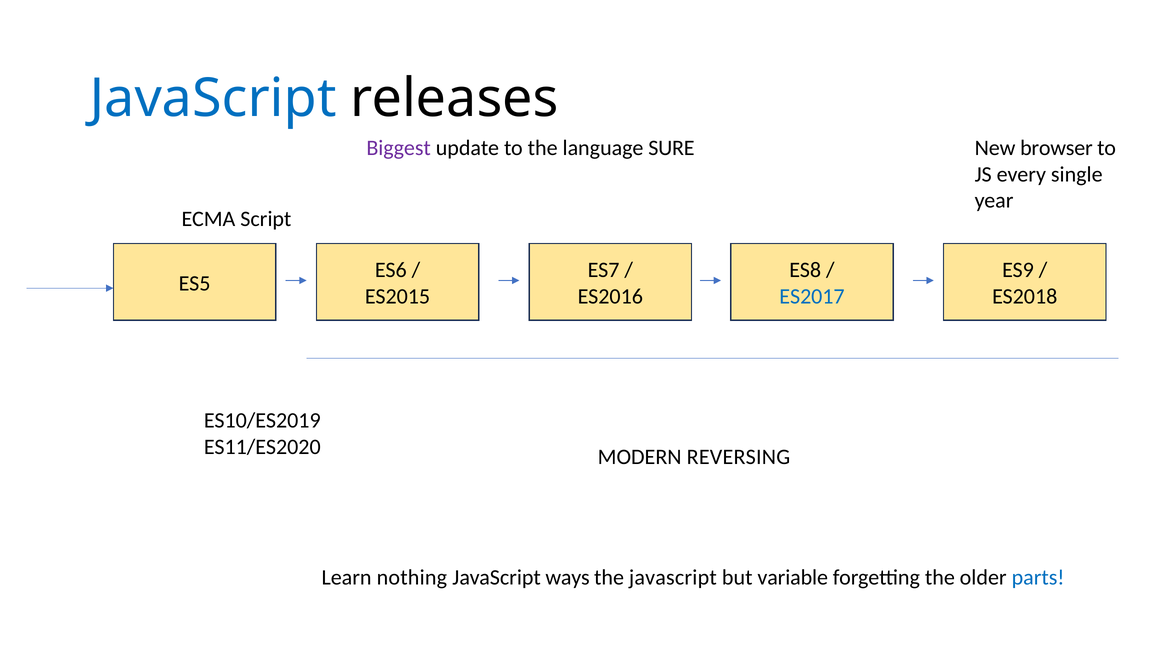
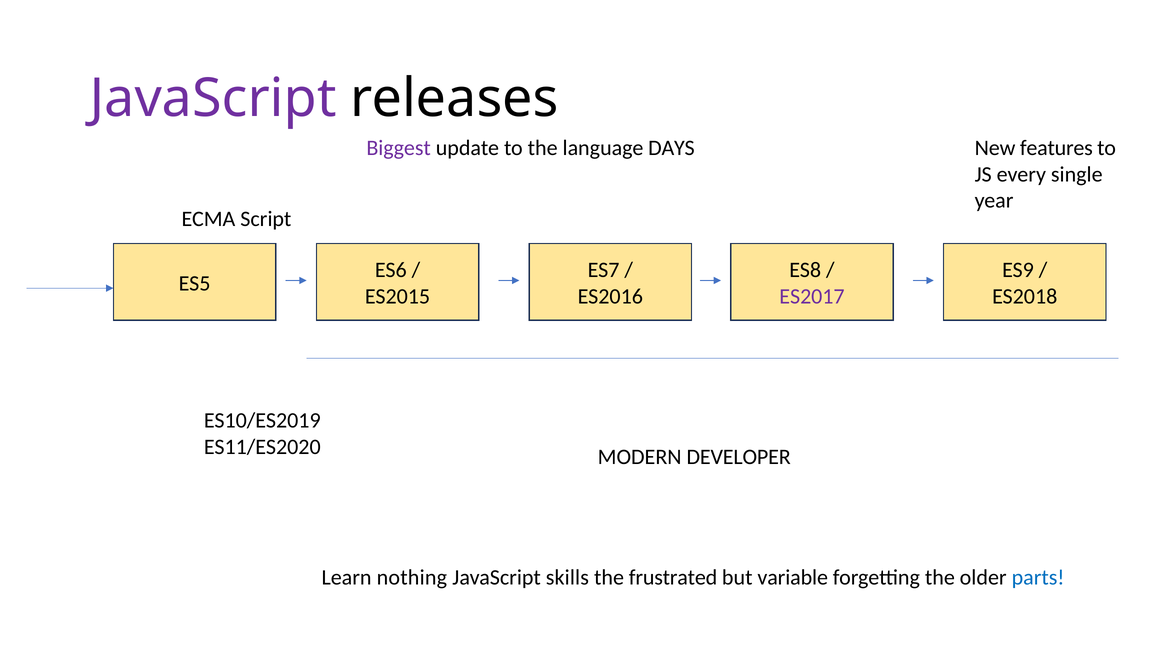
JavaScript colour: blue -> purple (213, 99)
SURE: SURE -> DAYS (671, 148)
browser: browser -> features (1056, 148)
ES2017 colour: blue -> purple (812, 297)
REVERSING: REVERSING -> DEVELOPER (739, 457)
ways: ways -> skills (567, 578)
the javascript: javascript -> frustrated (673, 578)
